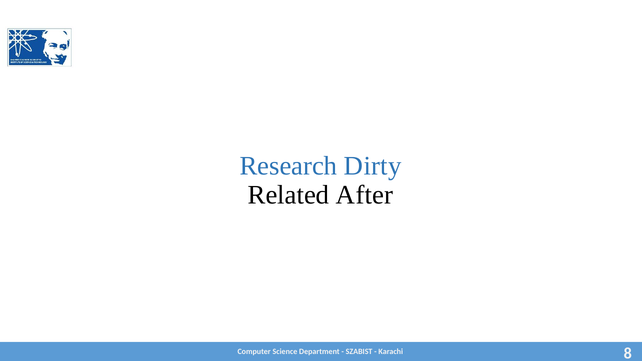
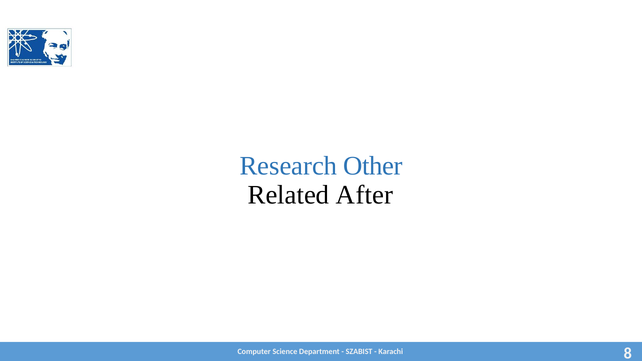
Dirty: Dirty -> Other (373, 166)
